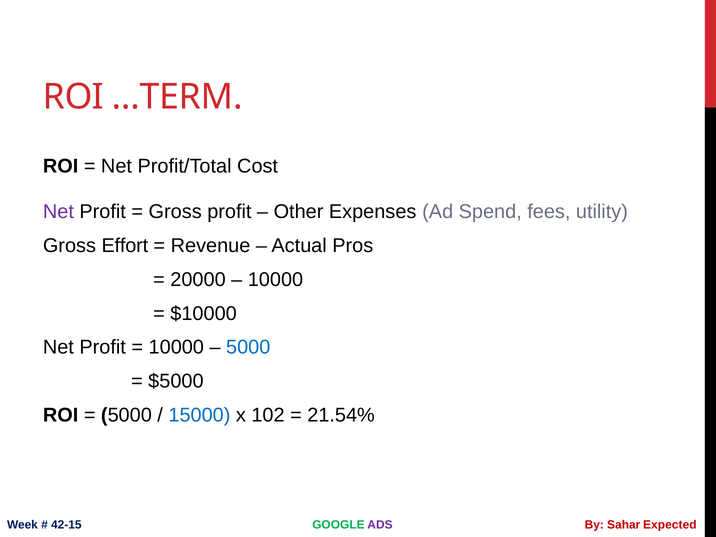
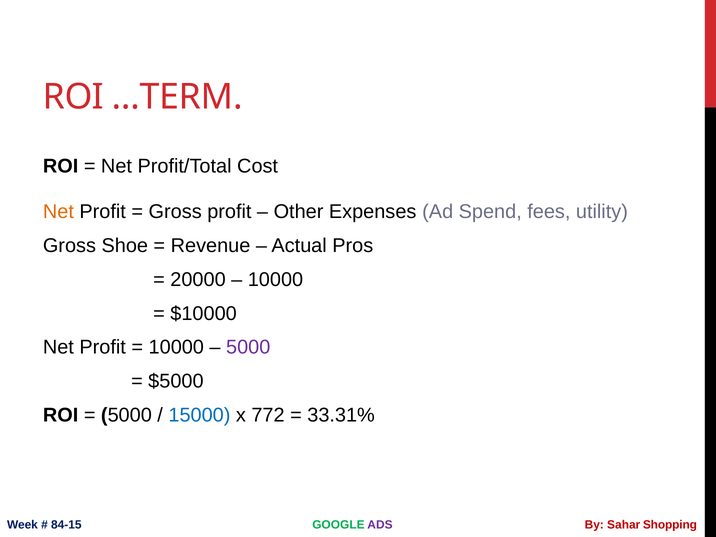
Net colour: purple -> orange (58, 212)
Effort: Effort -> Shoe (125, 246)
5000 colour: blue -> purple (248, 347)
102: 102 -> 772 (268, 415)
21.54%: 21.54% -> 33.31% (341, 415)
42-15: 42-15 -> 84-15 (66, 525)
Expected: Expected -> Shopping (670, 525)
